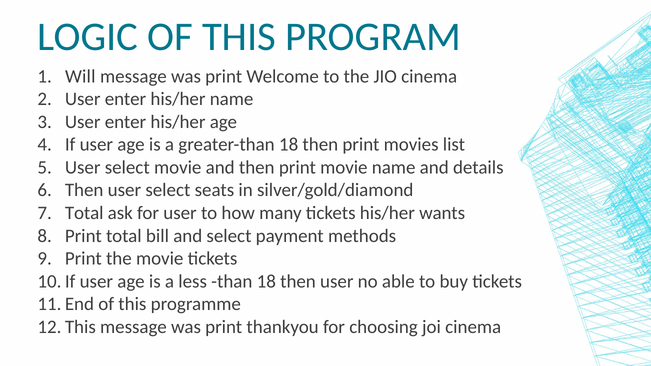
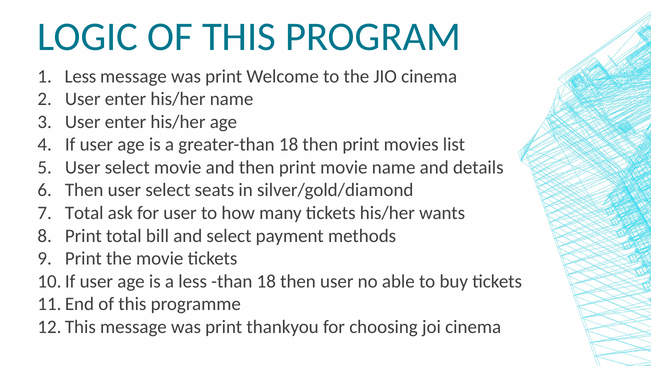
Will: Will -> Less (80, 76)
